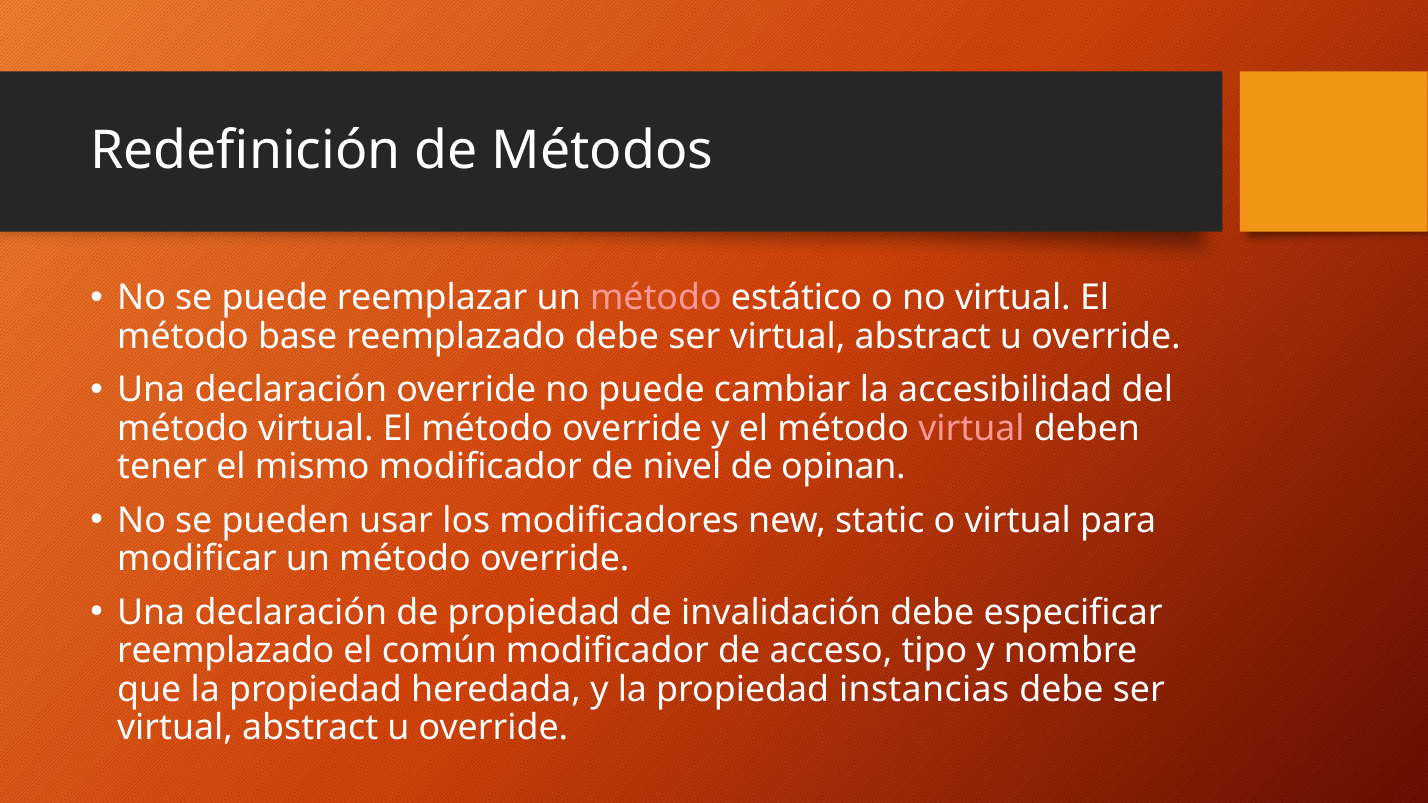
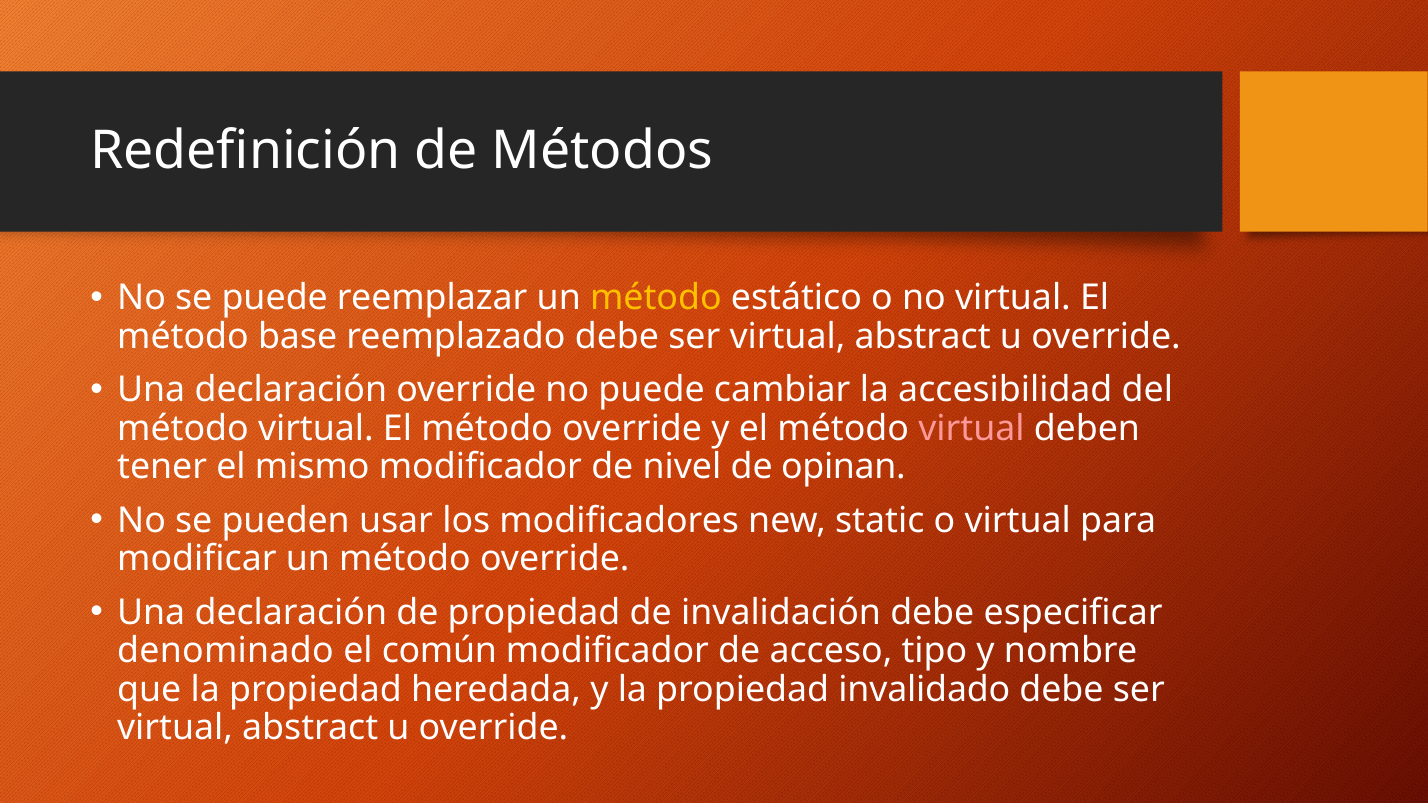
método colour: pink -> yellow (656, 298)
reemplazado: reemplazado -> denominado (225, 651)
instancias: instancias -> invalidado (924, 690)
